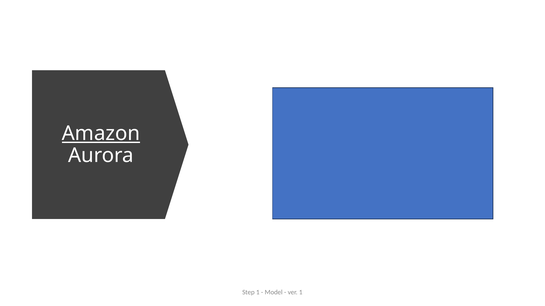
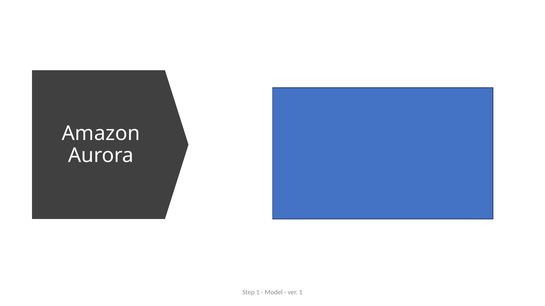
Amazon underline: present -> none (101, 134)
